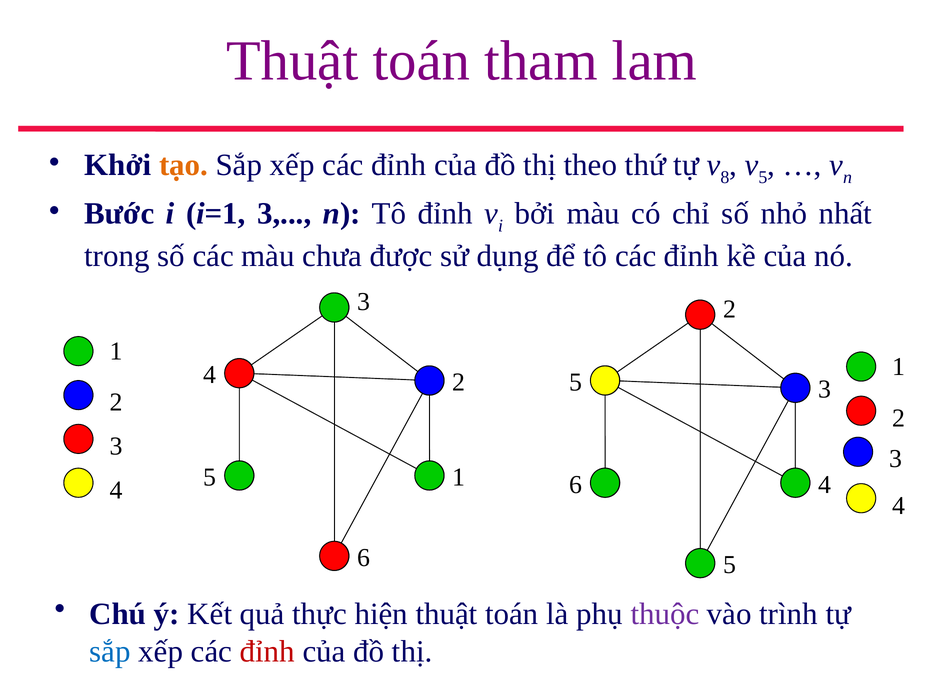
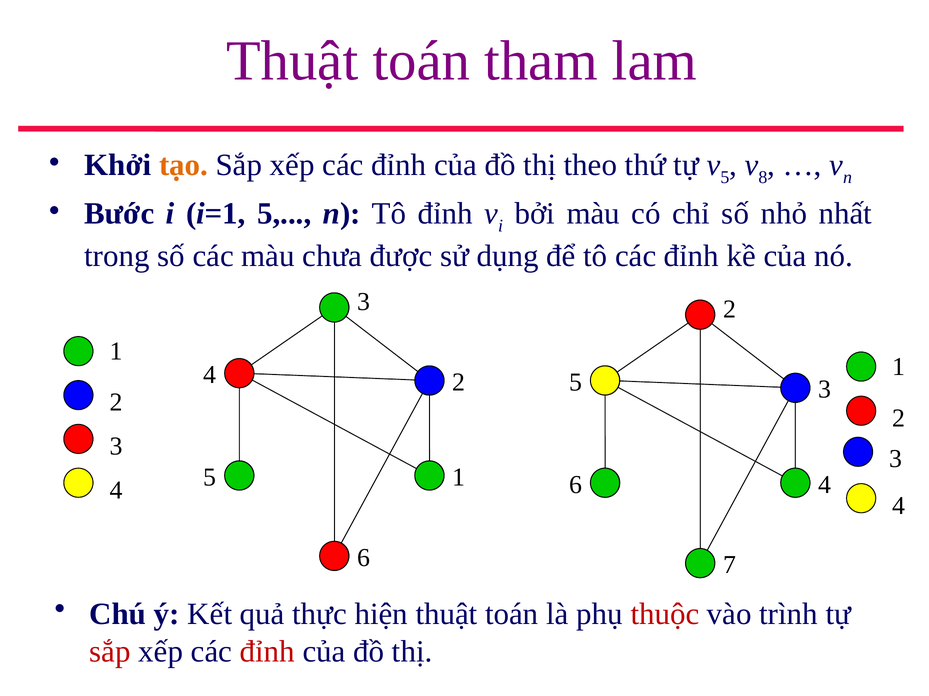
8: 8 -> 5 (725, 177)
5: 5 -> 8 (763, 177)
i=1 3: 3 -> 5 (284, 214)
6 5: 5 -> 7 (730, 566)
thuộc colour: purple -> red (665, 615)
sắp colour: blue -> red (110, 652)
